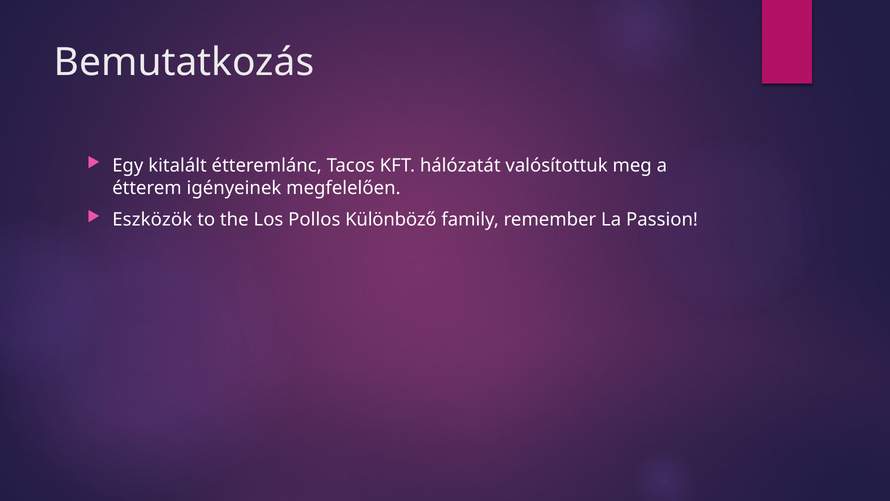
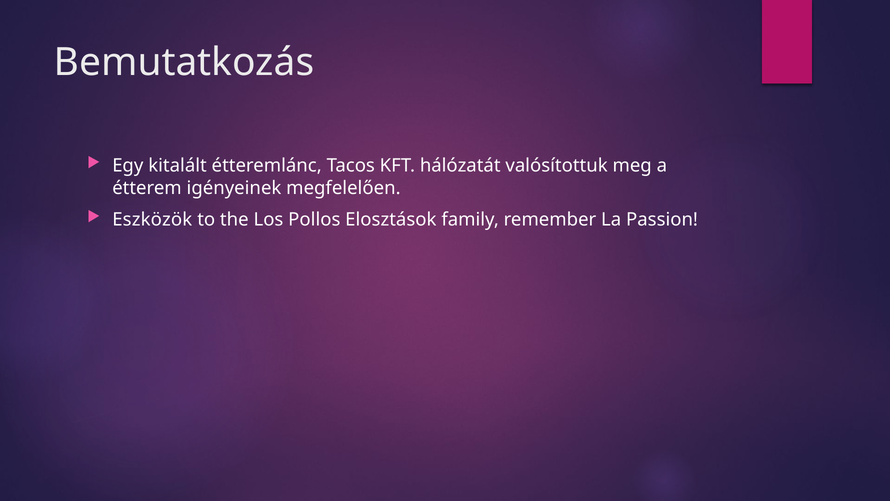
Különböző: Különböző -> Elosztások (391, 219)
